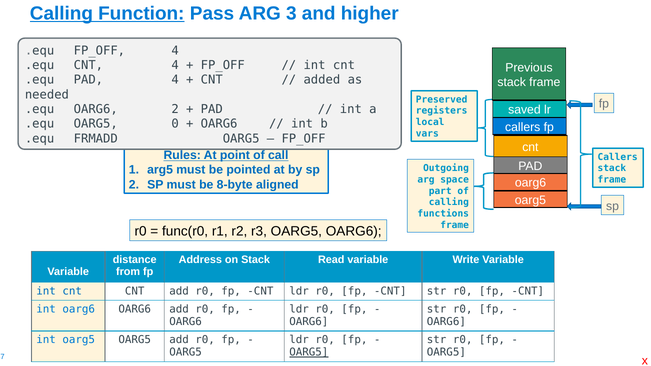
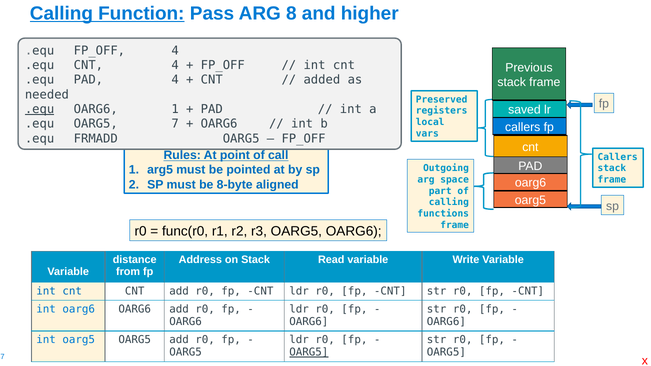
3: 3 -> 8 (291, 13)
.equ underline: none -> present (40, 109)
OARG6 2: 2 -> 1 (175, 109)
0: 0 -> 7 (175, 124)
